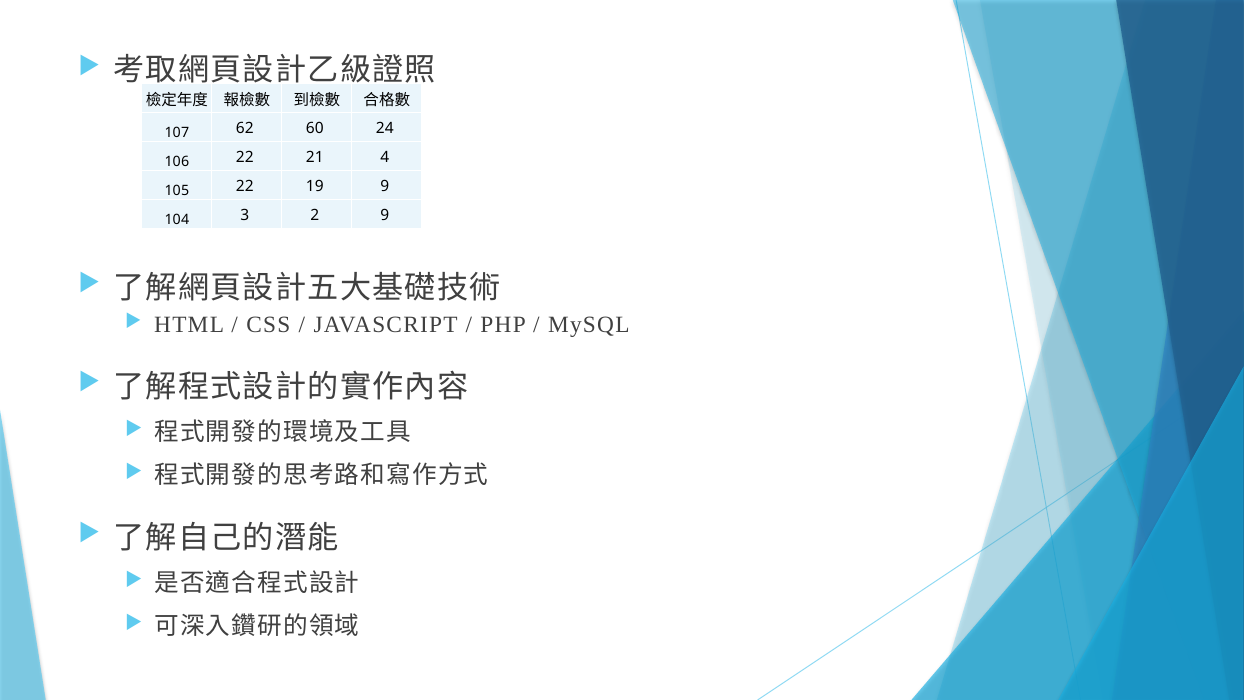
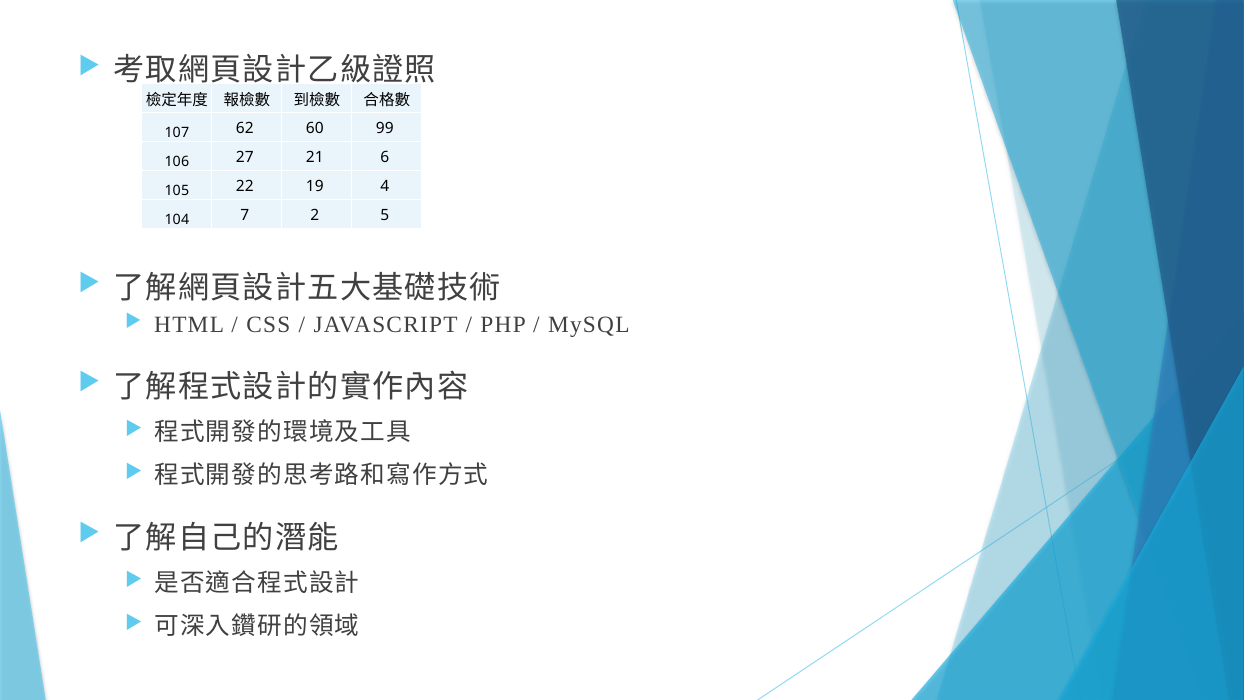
24: 24 -> 99 (385, 128)
22: 22 -> 27 (245, 158)
4: 4 -> 6 (385, 158)
19 9: 9 -> 4 (385, 187)
3: 3 -> 7 (245, 216)
2 9: 9 -> 5 (385, 216)
